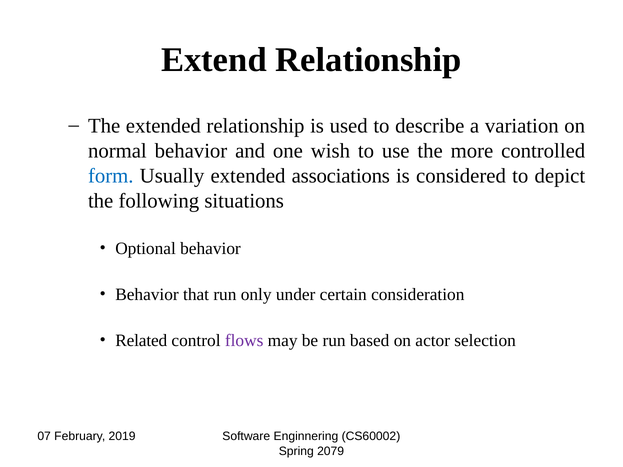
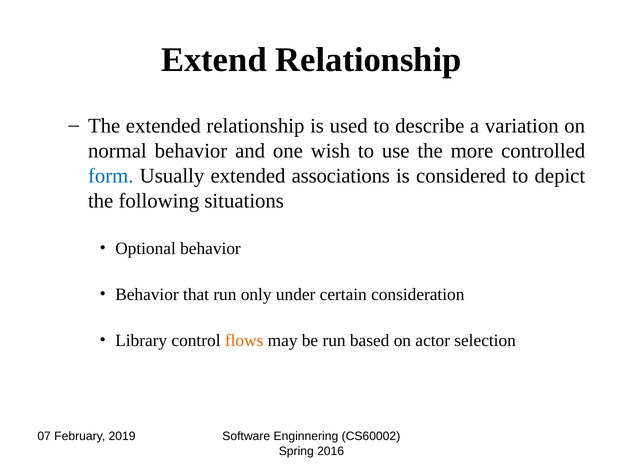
Related: Related -> Library (141, 341)
flows colour: purple -> orange (244, 341)
2079: 2079 -> 2016 (331, 451)
